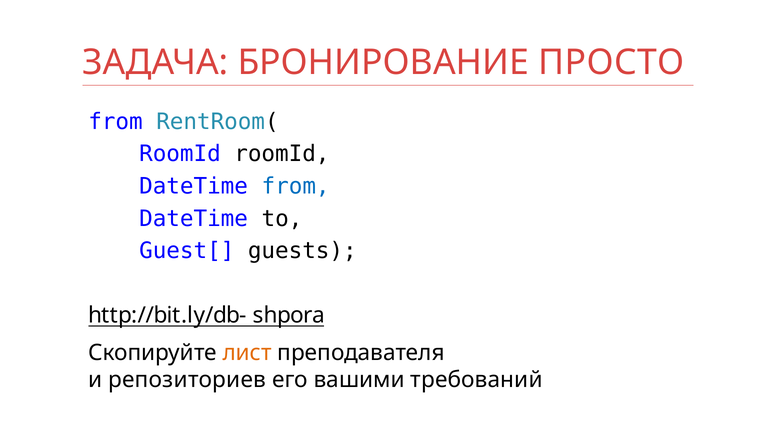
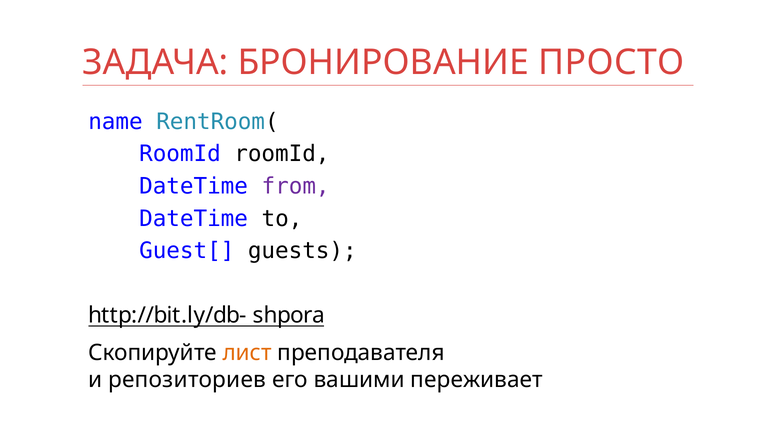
from: from -> name (115, 122)
from colour: blue -> purple (296, 186)
требований: требований -> переживает (477, 380)
